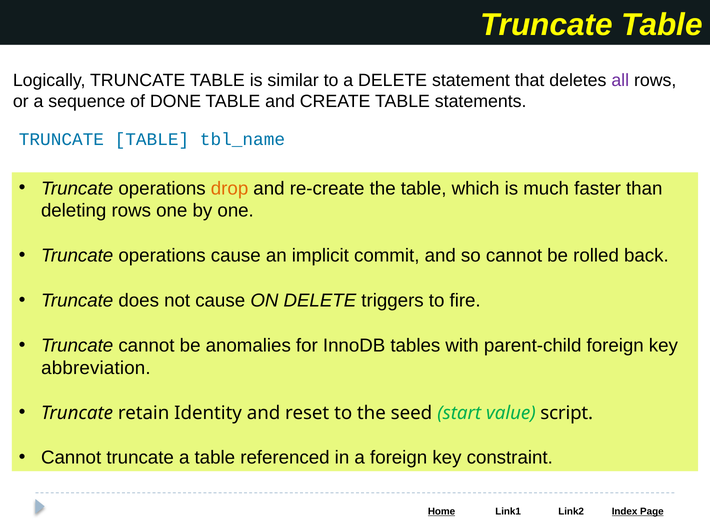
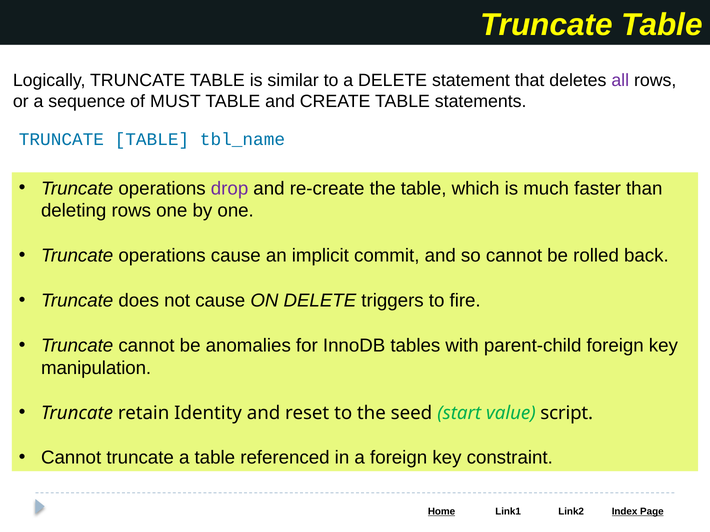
DONE: DONE -> MUST (175, 102)
drop colour: orange -> purple (230, 189)
abbreviation: abbreviation -> manipulation (96, 368)
